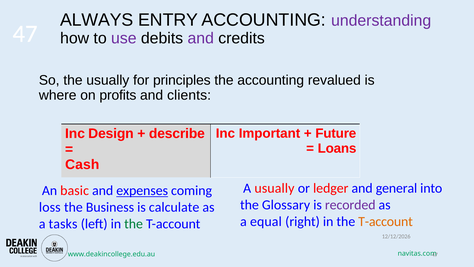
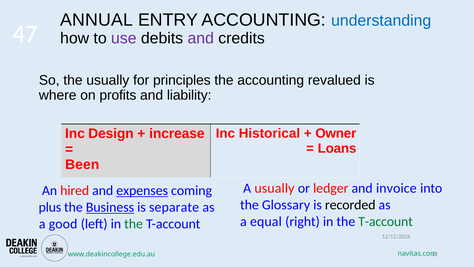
ALWAYS: ALWAYS -> ANNUAL (97, 20)
understanding colour: purple -> blue (381, 21)
clients: clients -> liability (189, 95)
Important: Important -> Historical (269, 133)
Future: Future -> Owner (336, 133)
describe: describe -> increase (177, 134)
Cash: Cash -> Been (82, 164)
general: general -> invoice (396, 188)
basic: basic -> hired (75, 190)
recorded colour: purple -> black (350, 205)
loss: loss -> plus (50, 207)
Business underline: none -> present (110, 207)
calculate: calculate -> separate (174, 207)
T-account colour: orange -> green (386, 221)
tasks: tasks -> good (63, 224)
